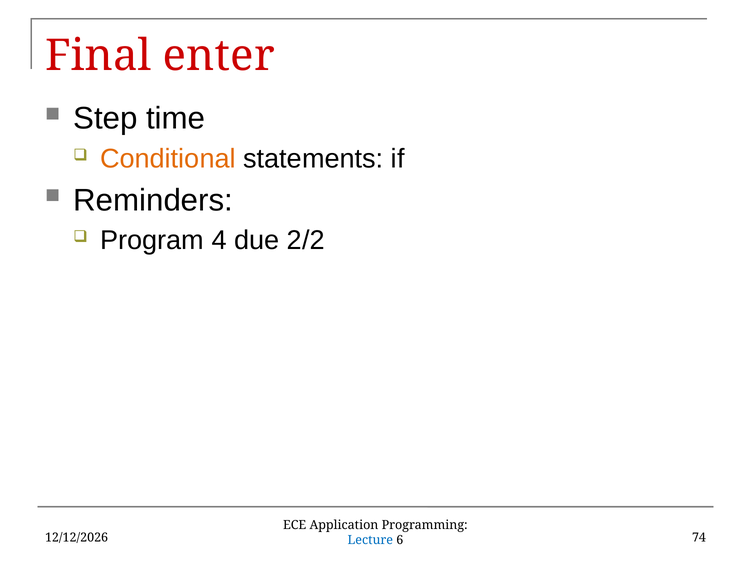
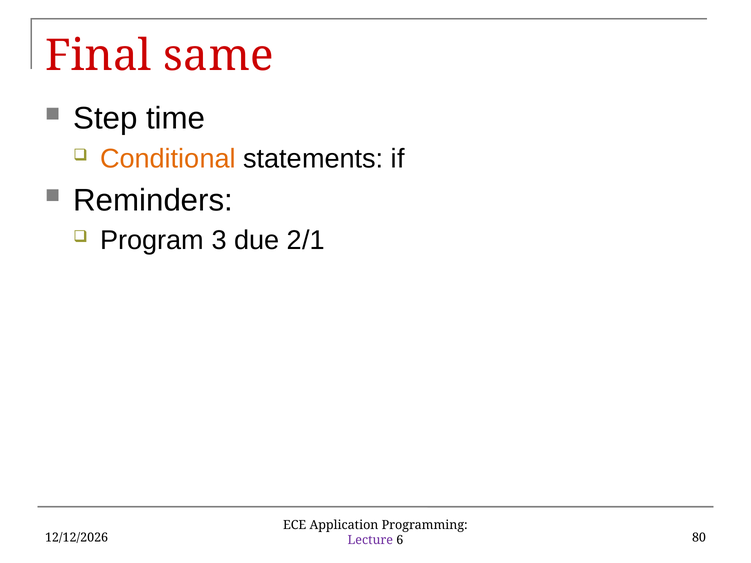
enter: enter -> same (219, 56)
4: 4 -> 3 (219, 241)
2/2: 2/2 -> 2/1 (306, 241)
Lecture colour: blue -> purple (370, 540)
74: 74 -> 80 (699, 538)
